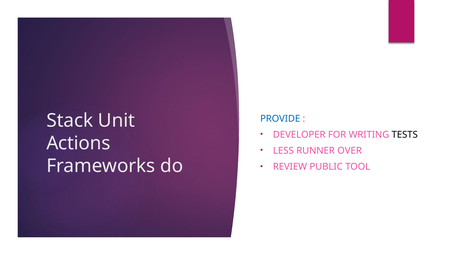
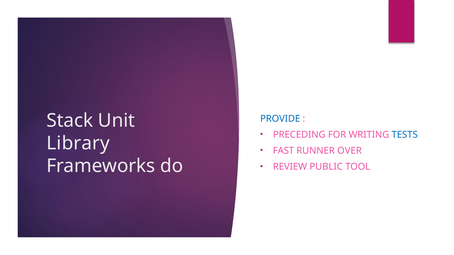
DEVELOPER: DEVELOPER -> PRECEDING (299, 135)
TESTS colour: black -> blue (405, 135)
Actions: Actions -> Library (78, 144)
LESS: LESS -> FAST (283, 151)
